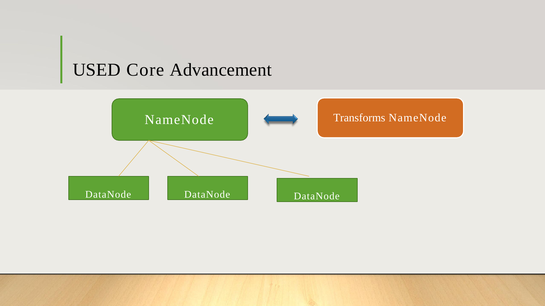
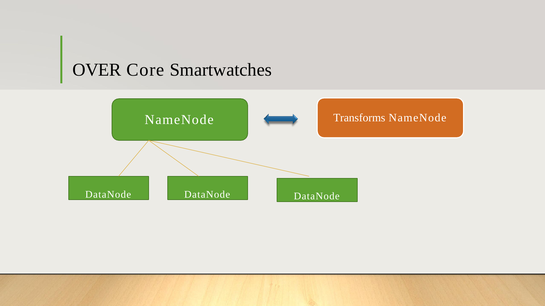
USED: USED -> OVER (97, 70)
Advancement: Advancement -> Smartwatches (221, 70)
